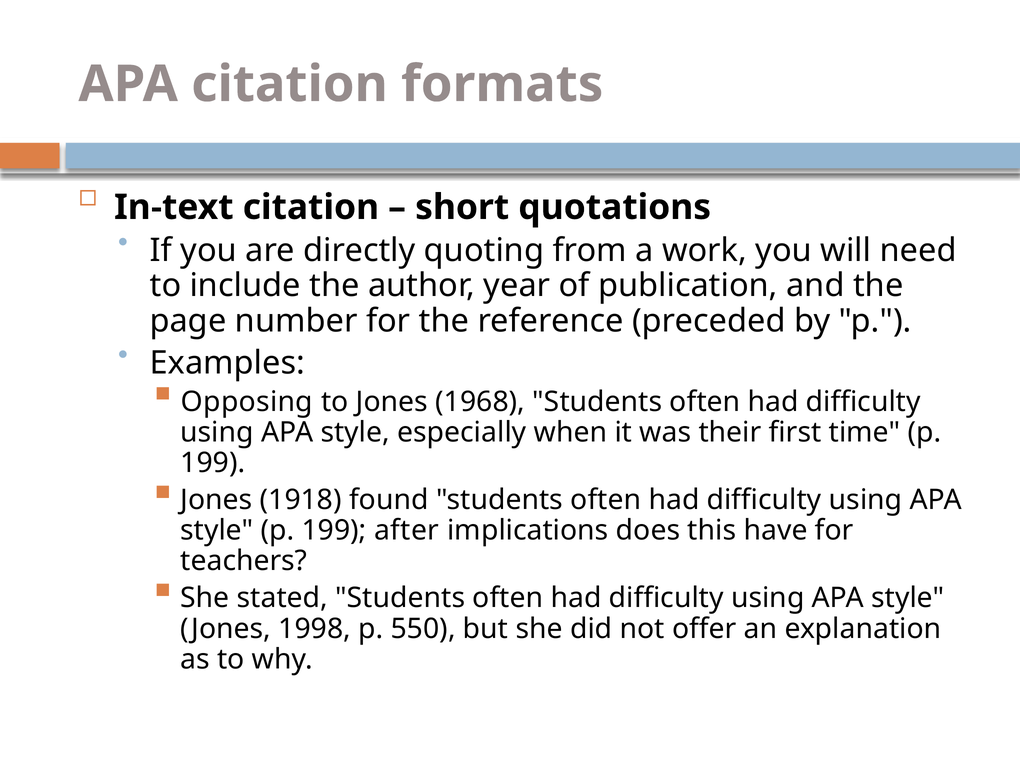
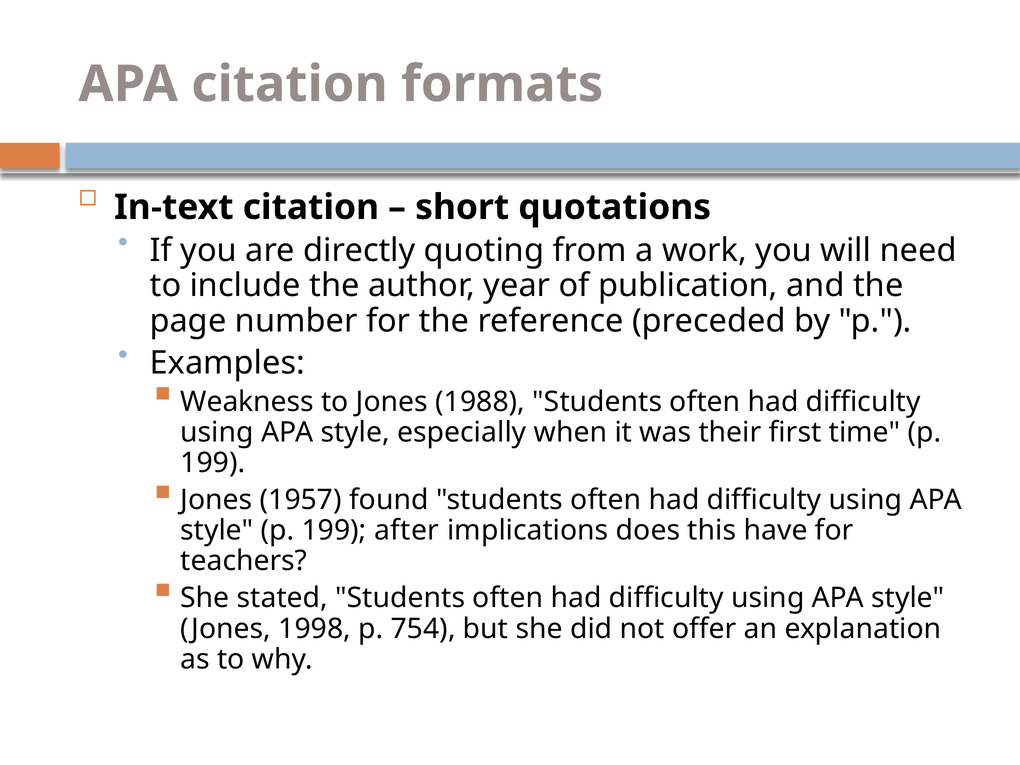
Opposing: Opposing -> Weakness (247, 402)
1968: 1968 -> 1988 (480, 402)
1918: 1918 -> 1957 (301, 500)
550: 550 -> 754 (423, 629)
